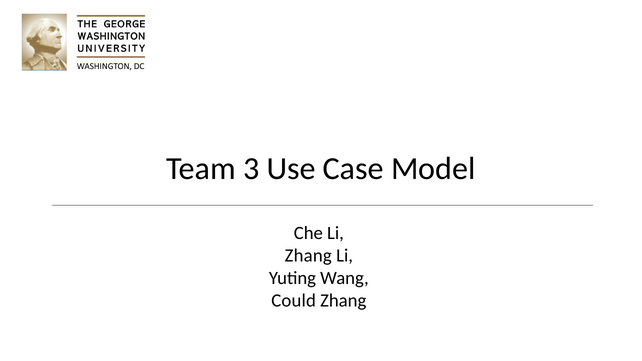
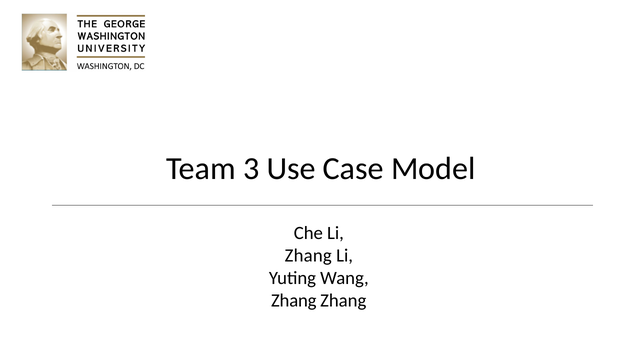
Could: Could -> Zhang (294, 300)
